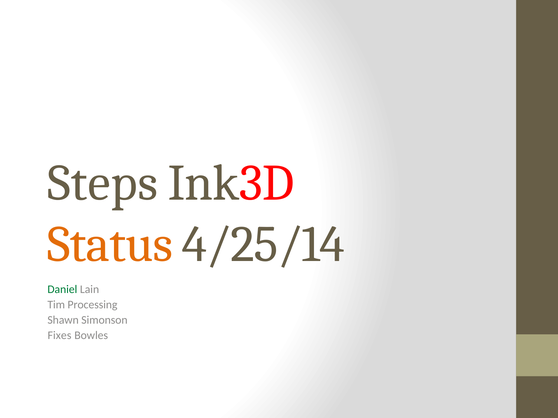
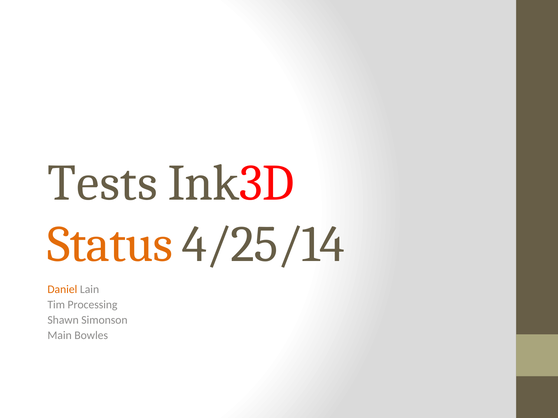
Steps: Steps -> Tests (103, 183)
Daniel colour: green -> orange (62, 290)
Fixes: Fixes -> Main (60, 336)
